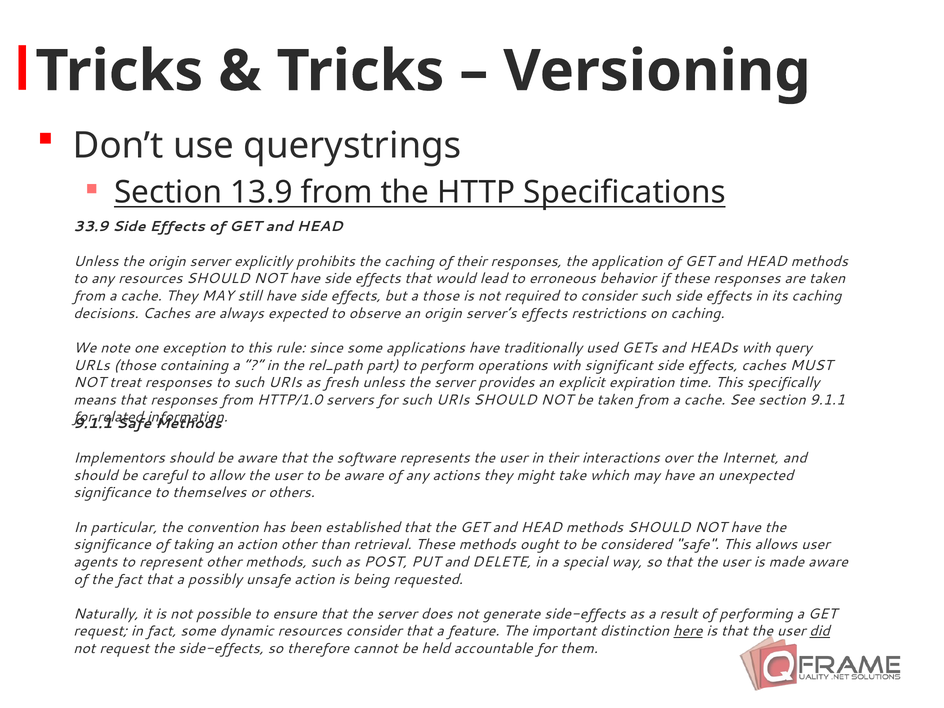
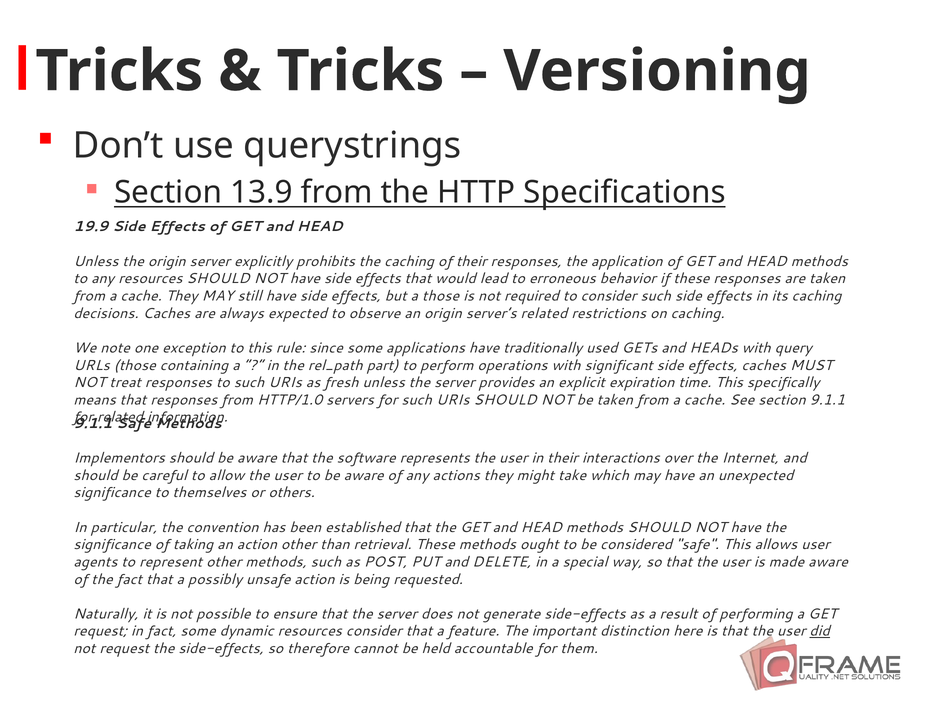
33.9: 33.9 -> 19.9 (91, 227)
server’s effects: effects -> related (544, 313)
here underline: present -> none (688, 631)
